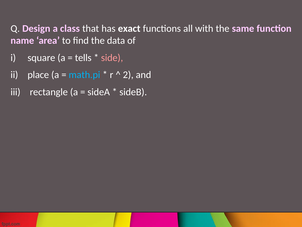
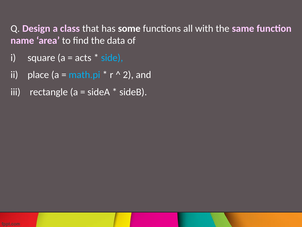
exact: exact -> some (129, 28)
tells: tells -> acts (83, 58)
side colour: pink -> light blue (112, 58)
